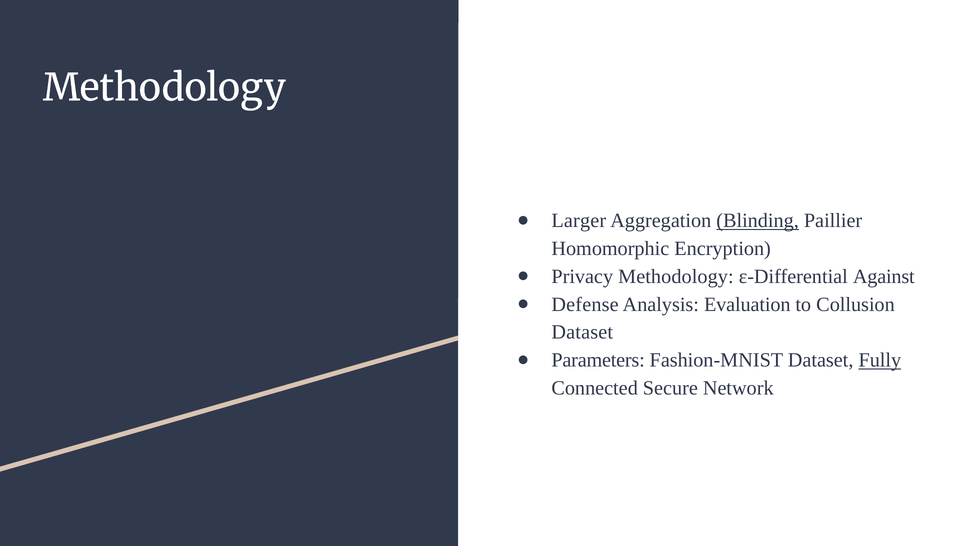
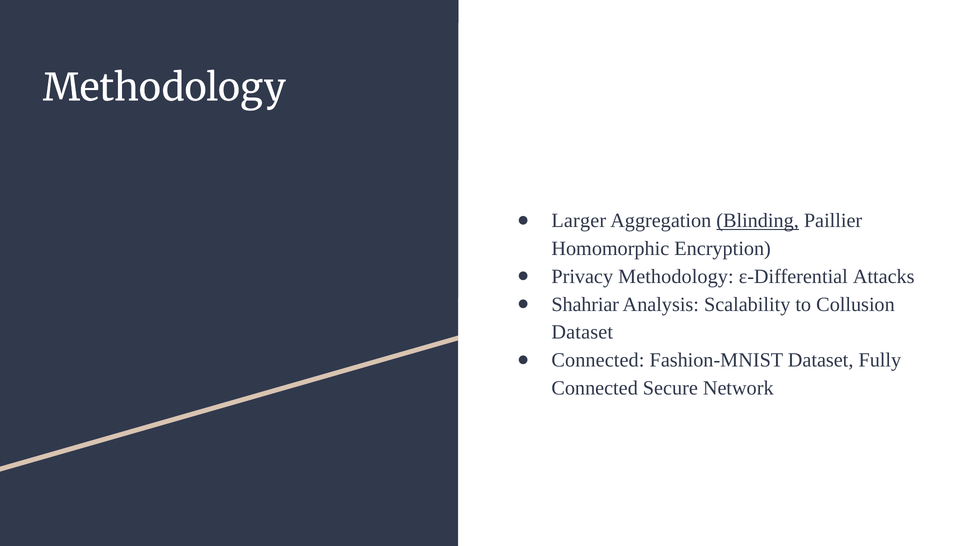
Against: Against -> Attacks (884, 277)
Defense: Defense -> Shahriar (585, 305)
Evaluation: Evaluation -> Scalability (747, 305)
Parameters: Parameters -> Connected (598, 360)
Fully underline: present -> none (880, 360)
